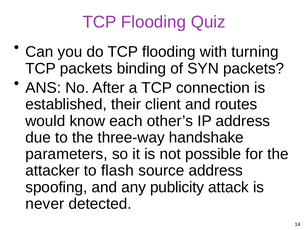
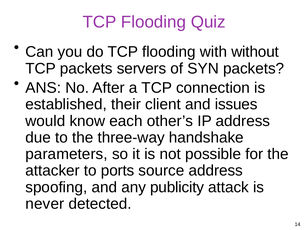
turning: turning -> without (255, 52)
binding: binding -> servers (142, 68)
routes: routes -> issues (236, 104)
flash: flash -> ports (118, 170)
